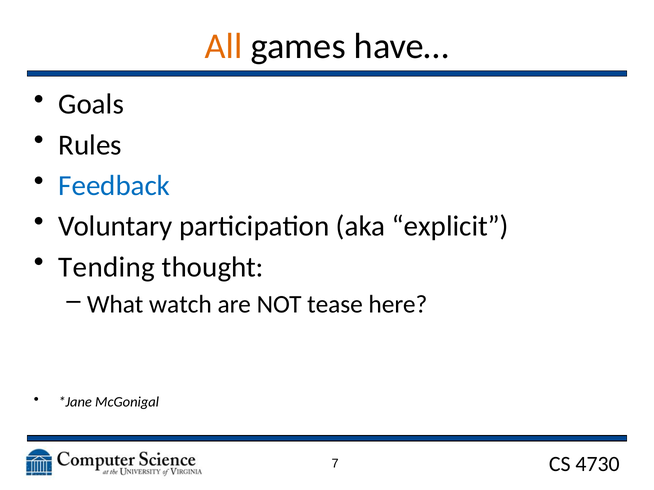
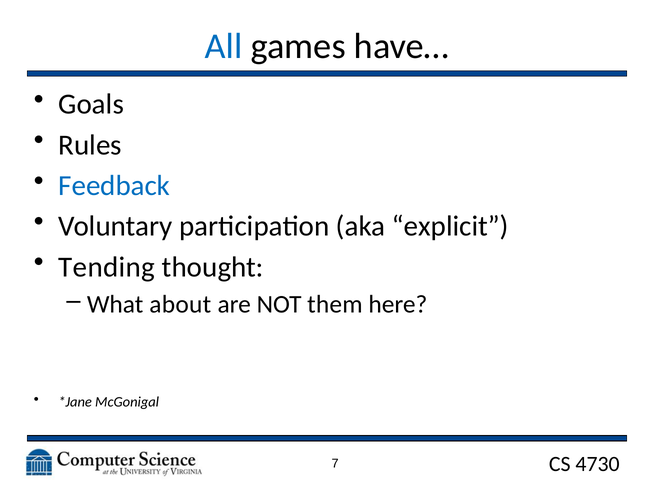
All colour: orange -> blue (224, 46)
watch: watch -> about (180, 305)
tease: tease -> them (335, 305)
